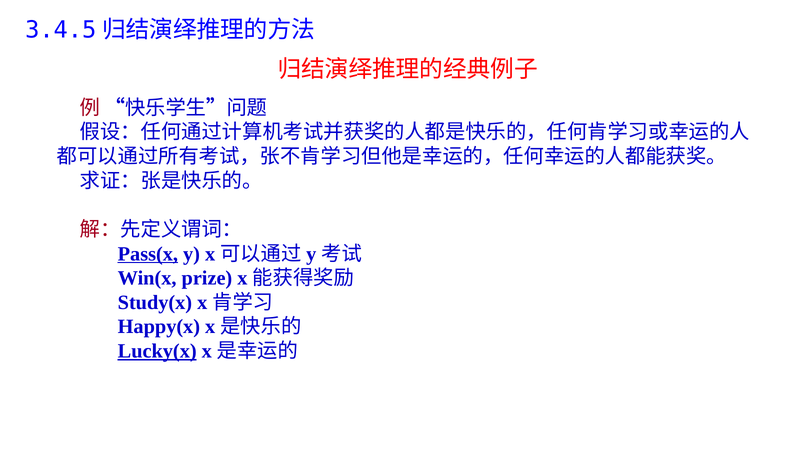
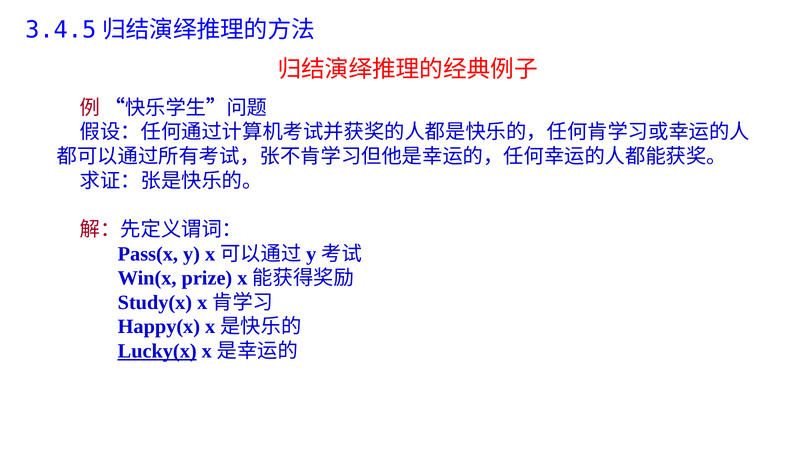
Pass(x underline: present -> none (148, 254)
